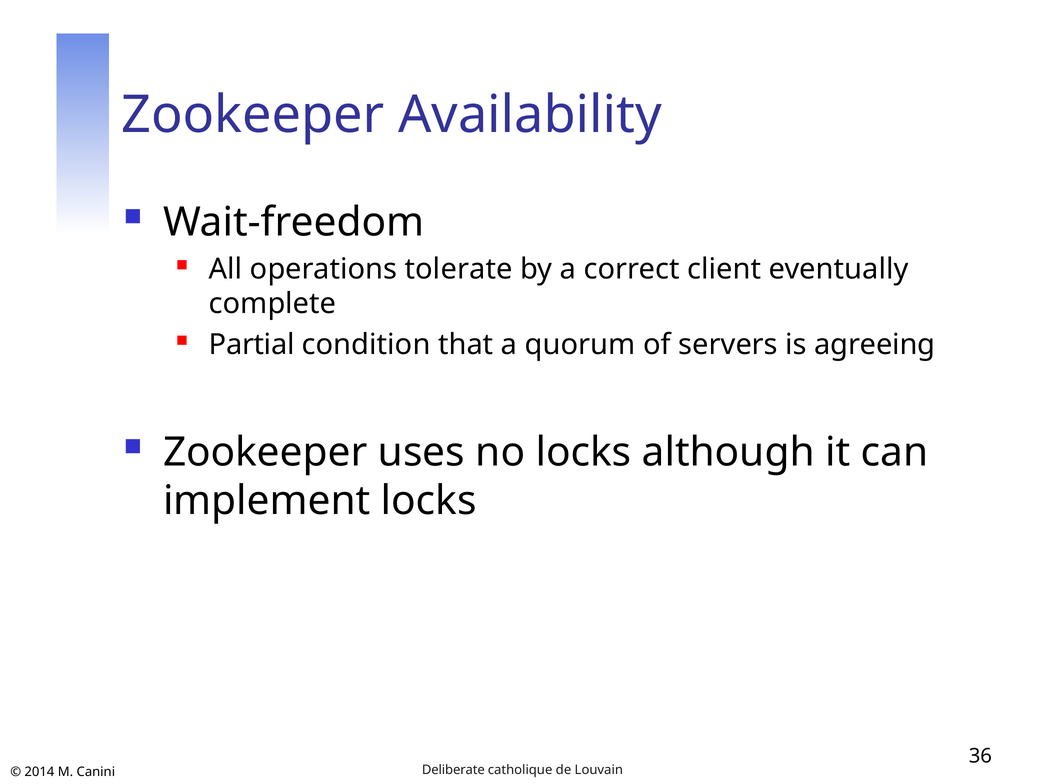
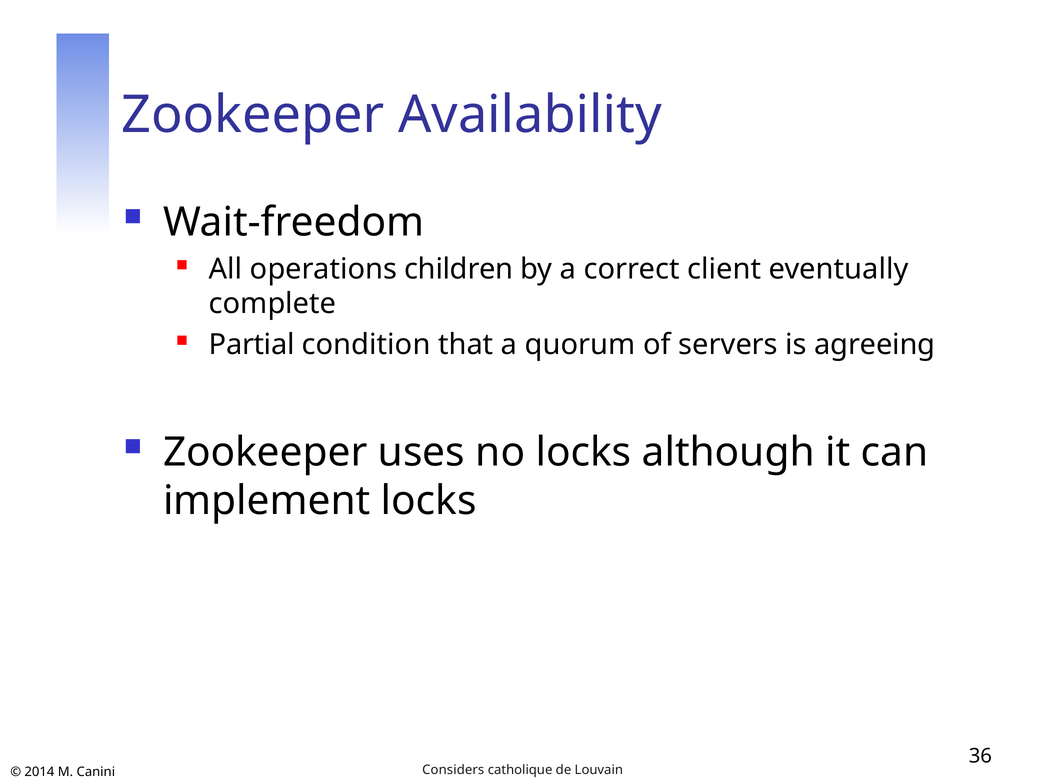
tolerate: tolerate -> children (459, 269)
Deliberate: Deliberate -> Considers (453, 770)
